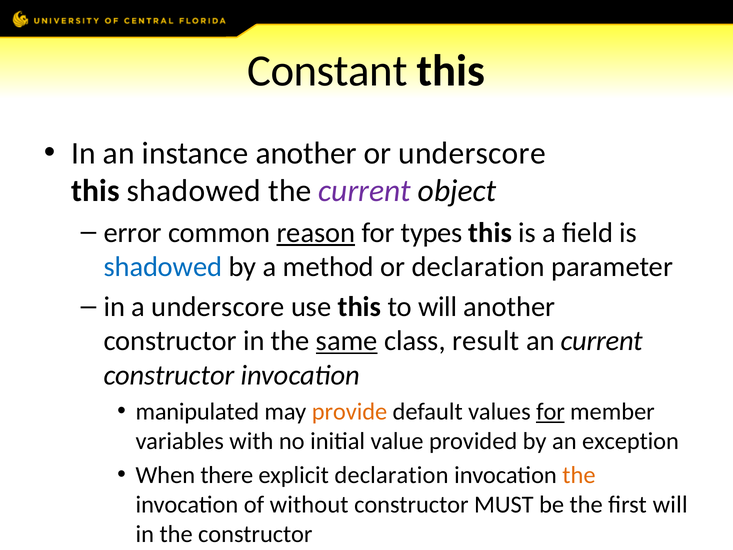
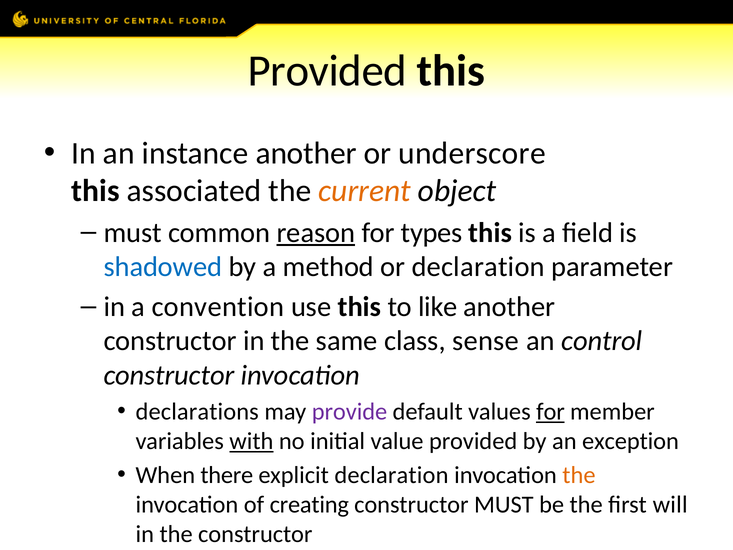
Constant: Constant -> Provided (327, 71)
this shadowed: shadowed -> associated (194, 191)
current colour: purple -> orange (365, 191)
error: error -> must (133, 233)
a underscore: underscore -> convention (218, 307)
to will: will -> like (438, 307)
same underline: present -> none (347, 341)
result: result -> sense (486, 341)
an current: current -> control (602, 341)
manipulated: manipulated -> declarations (197, 412)
provide colour: orange -> purple (350, 412)
with underline: none -> present (251, 441)
without: without -> creating (309, 504)
